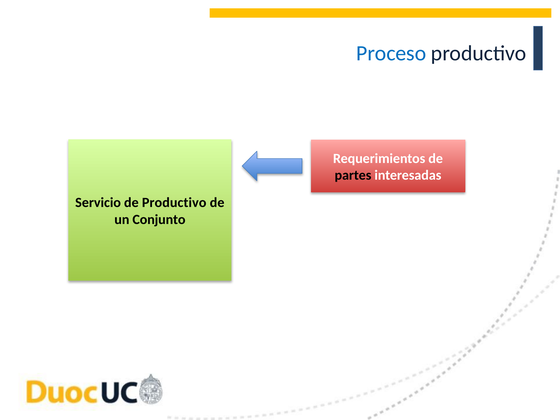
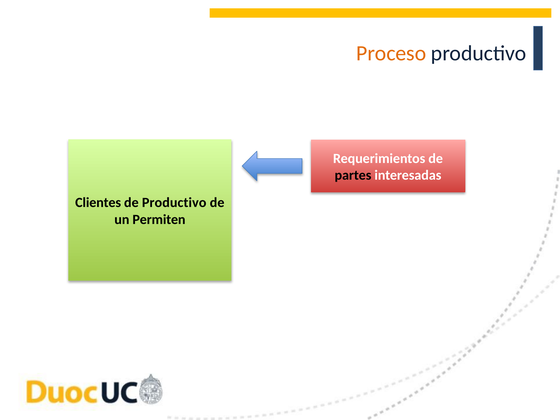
Proceso colour: blue -> orange (391, 53)
Servicio: Servicio -> Clientes (98, 203)
Conjunto: Conjunto -> Permiten (159, 219)
